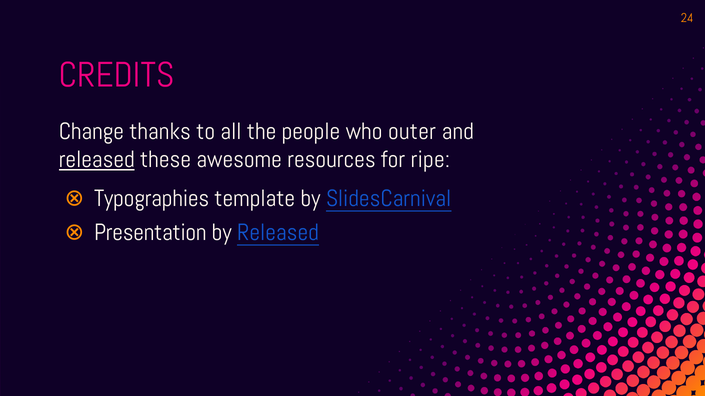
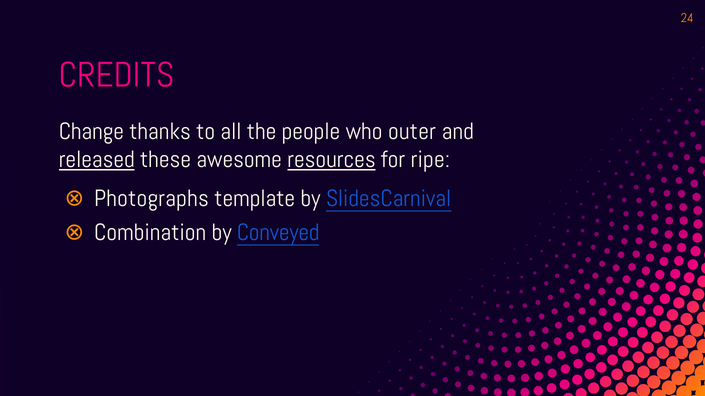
resources underline: none -> present (331, 160)
Typographies: Typographies -> Photographs (151, 199)
Presentation: Presentation -> Combination (150, 233)
by Released: Released -> Conveyed (278, 233)
